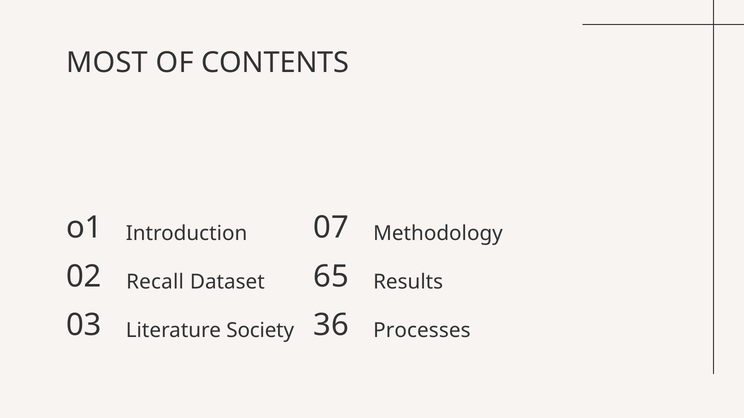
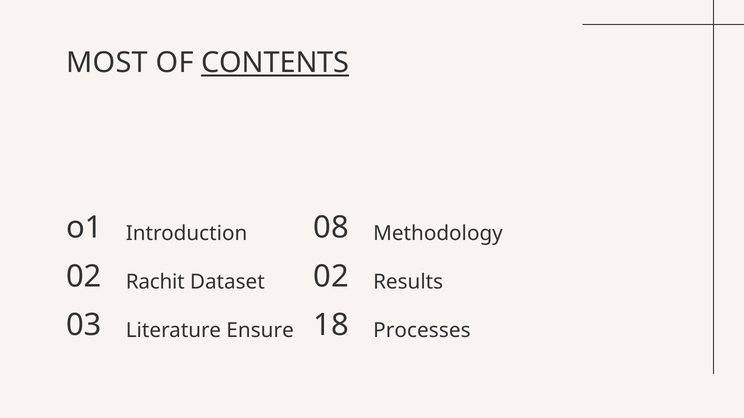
CONTENTS underline: none -> present (275, 63)
07: 07 -> 08 (331, 228)
02 65: 65 -> 02 (331, 277)
Recall: Recall -> Rachit (155, 282)
36: 36 -> 18 (331, 325)
Society: Society -> Ensure (260, 331)
